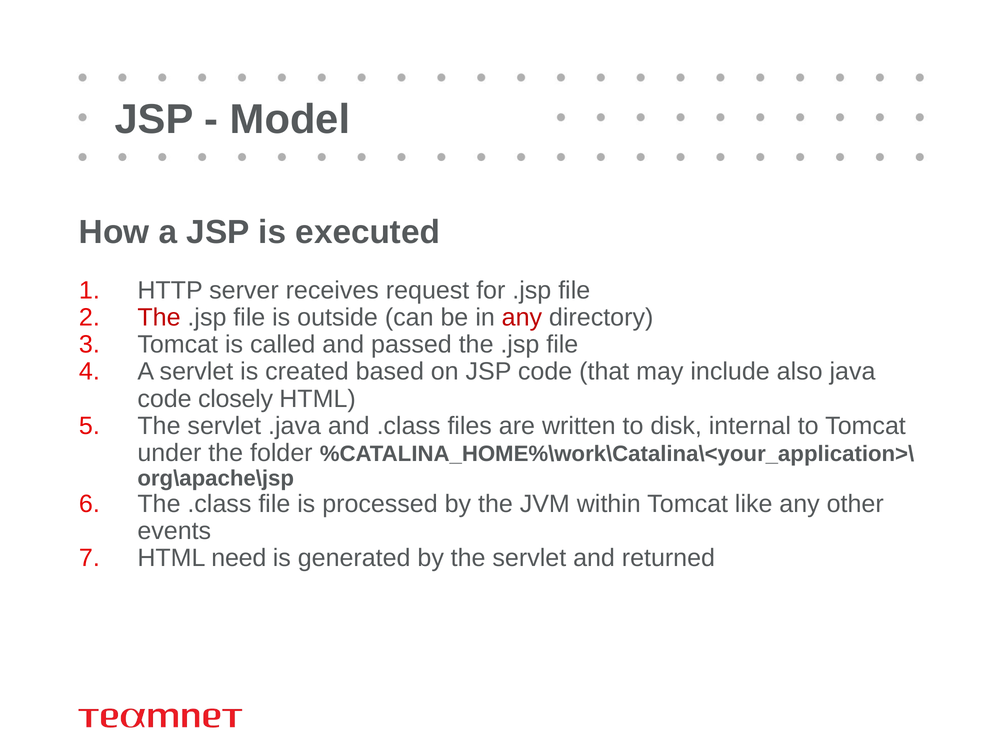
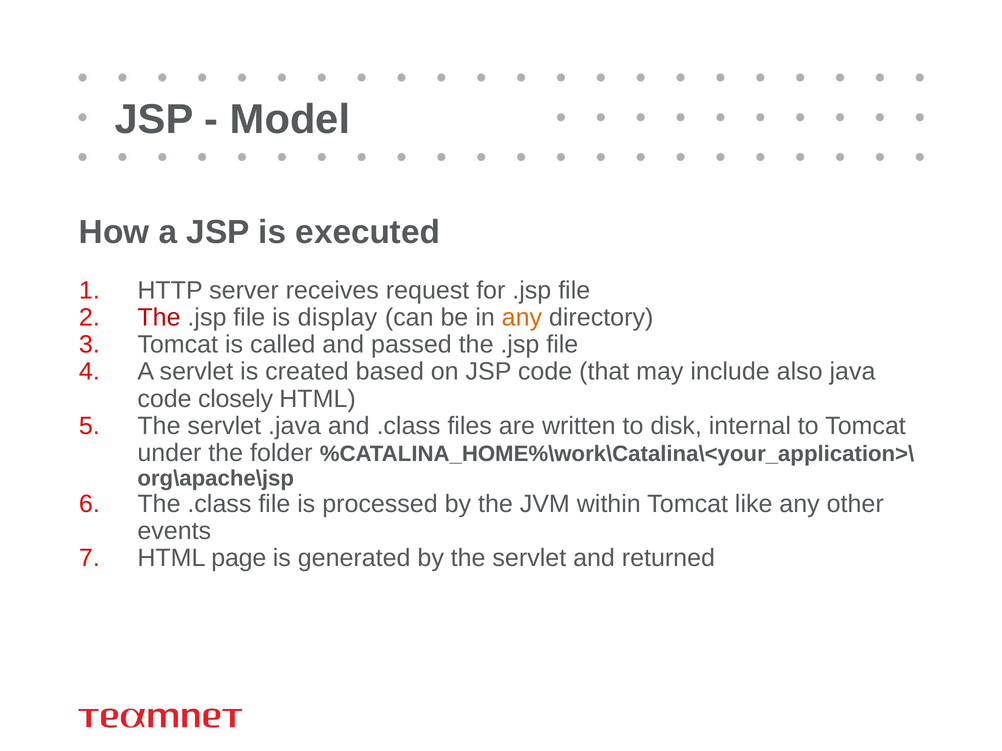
outside: outside -> display (337, 318)
any colour: red -> orange (522, 318)
need: need -> page (239, 558)
